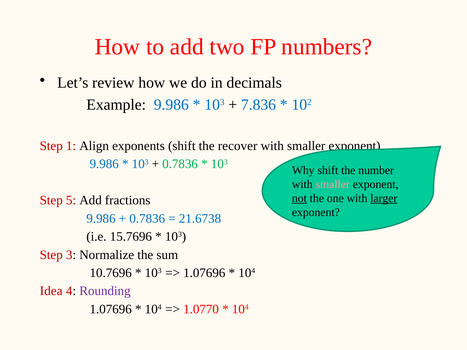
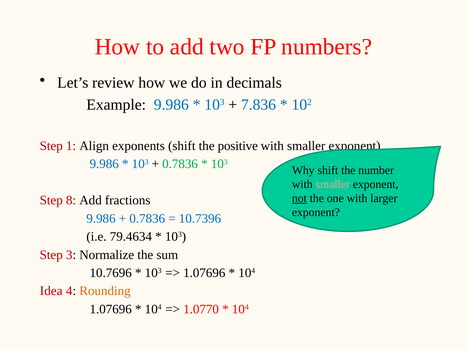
recover: recover -> positive (238, 146)
larger underline: present -> none (384, 199)
5: 5 -> 8 (71, 200)
21.6738: 21.6738 -> 10.7396 (200, 219)
15.7696: 15.7696 -> 79.4634 (131, 237)
Rounding colour: purple -> orange (105, 291)
